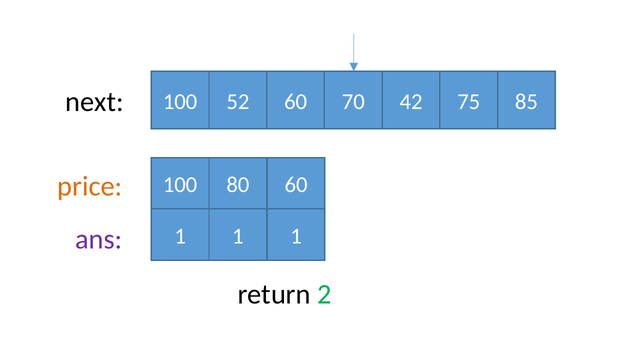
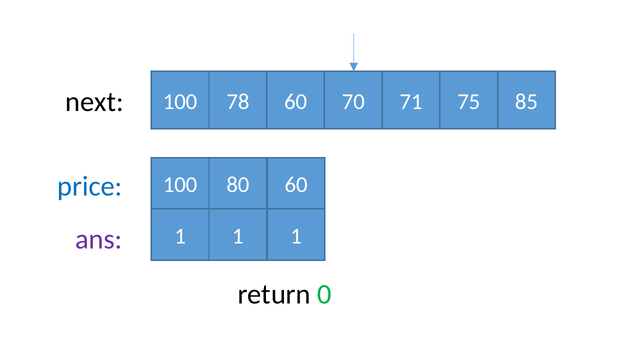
52: 52 -> 78 (238, 102)
42: 42 -> 71 (411, 102)
price colour: orange -> blue (90, 186)
2: 2 -> 0 (324, 295)
